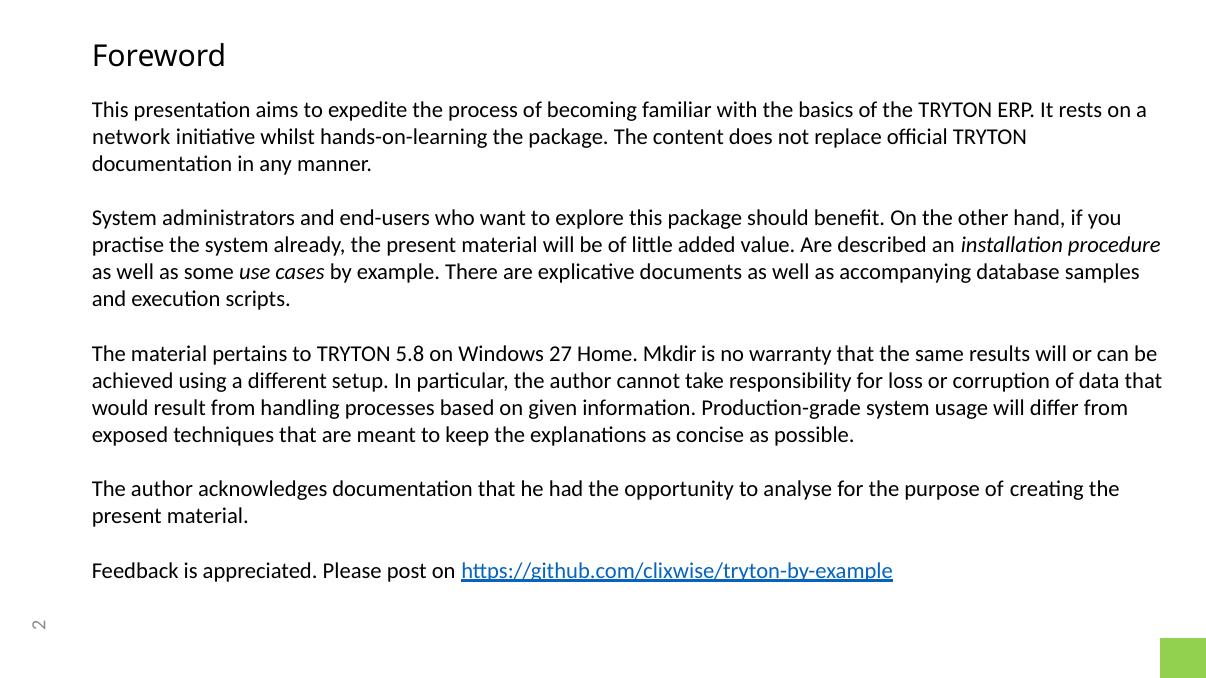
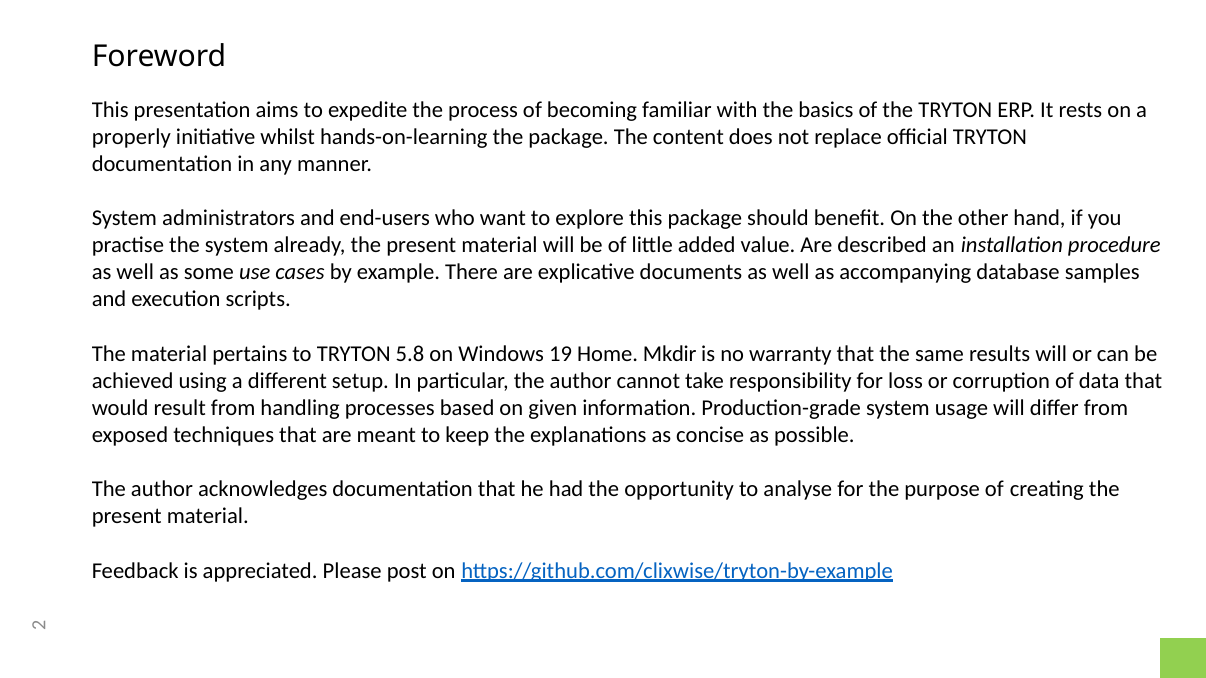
network: network -> properly (131, 137)
27: 27 -> 19 (560, 354)
